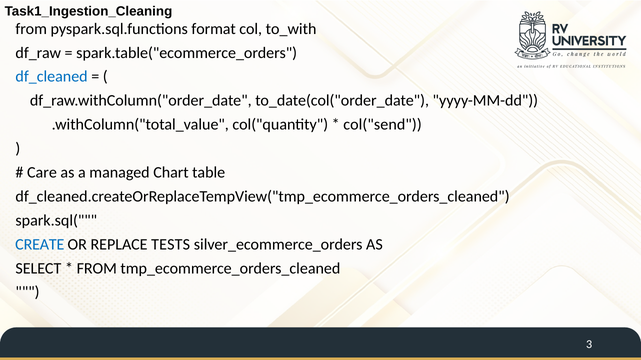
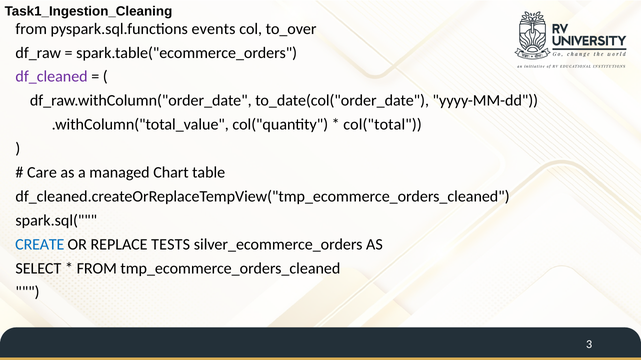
format: format -> events (214, 29)
to_with: to_with -> to_over (291, 29)
df_cleaned colour: blue -> purple (52, 77)
col("send: col("send -> col("total (383, 125)
